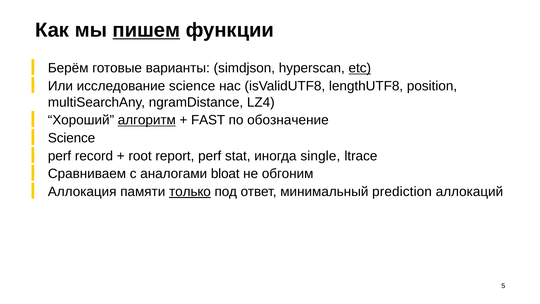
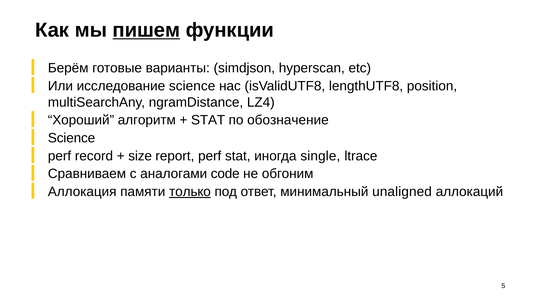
etc underline: present -> none (360, 68)
алгоритм underline: present -> none (147, 120)
FAST: FAST -> STAT (208, 120)
root: root -> size (140, 156)
bloat: bloat -> code (225, 174)
prediction: prediction -> unaligned (402, 192)
